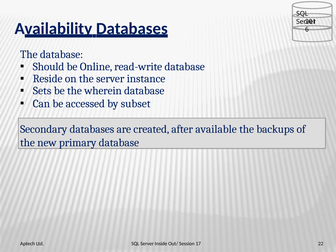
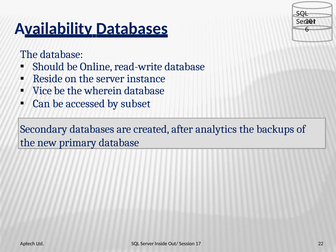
Sets: Sets -> Vice (42, 91)
available: available -> analytics (216, 129)
